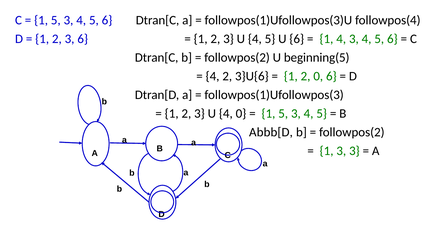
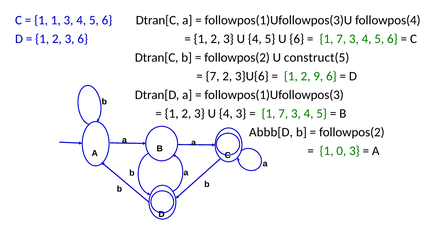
5: 5 -> 1 (56, 20)
4: 4 -> 7 (341, 39)
beginning(5: beginning(5 -> construct(5 (317, 58)
4: 4 -> 7 (213, 76)
2 0: 0 -> 9 (318, 76)
4 0: 0 -> 3 (241, 113)
5: 5 -> 7 (283, 113)
1 3: 3 -> 0 (341, 151)
